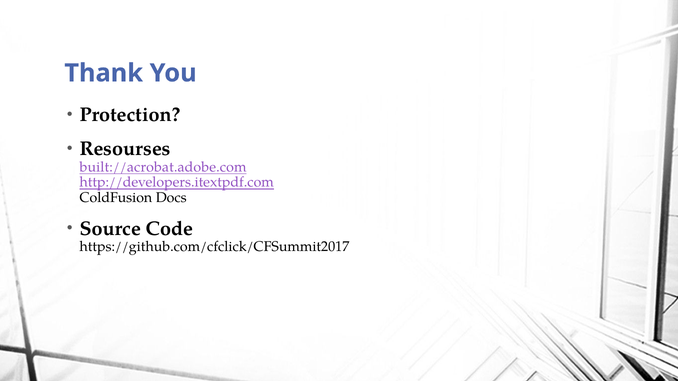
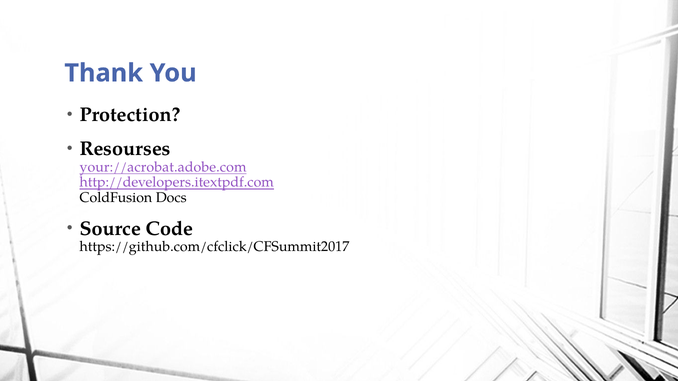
built://acrobat.adobe.com: built://acrobat.adobe.com -> your://acrobat.adobe.com (163, 167)
